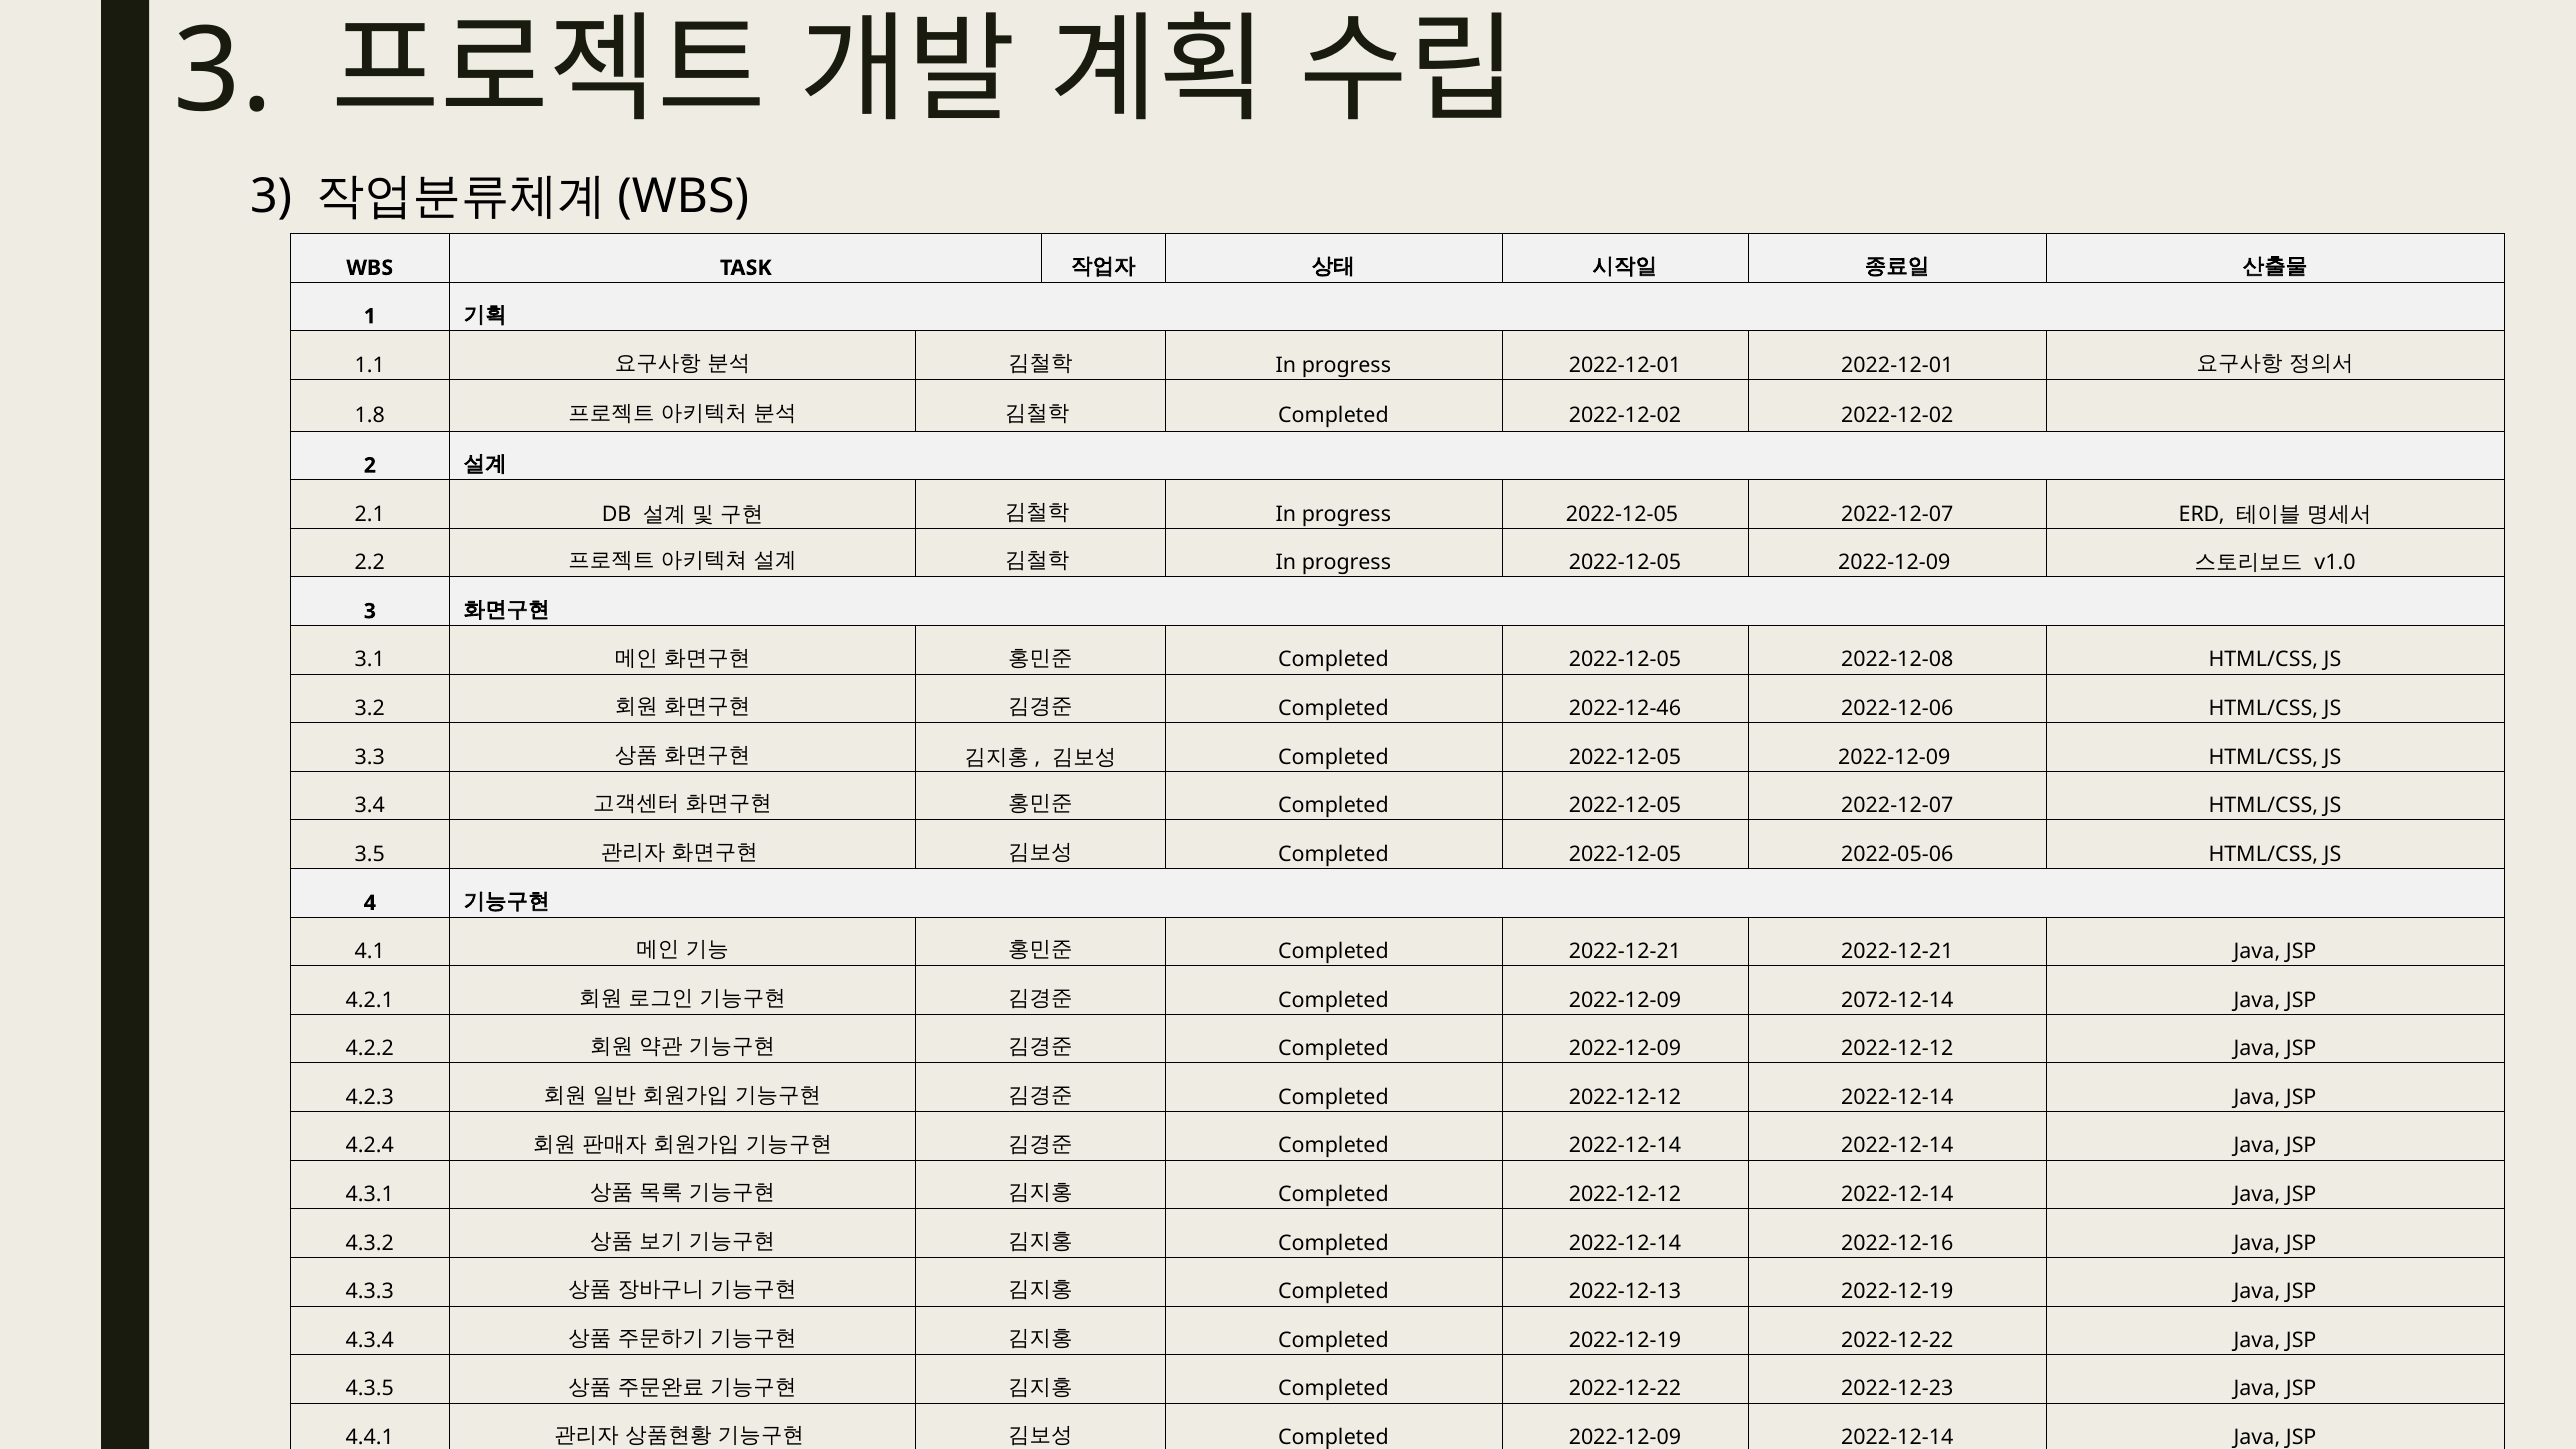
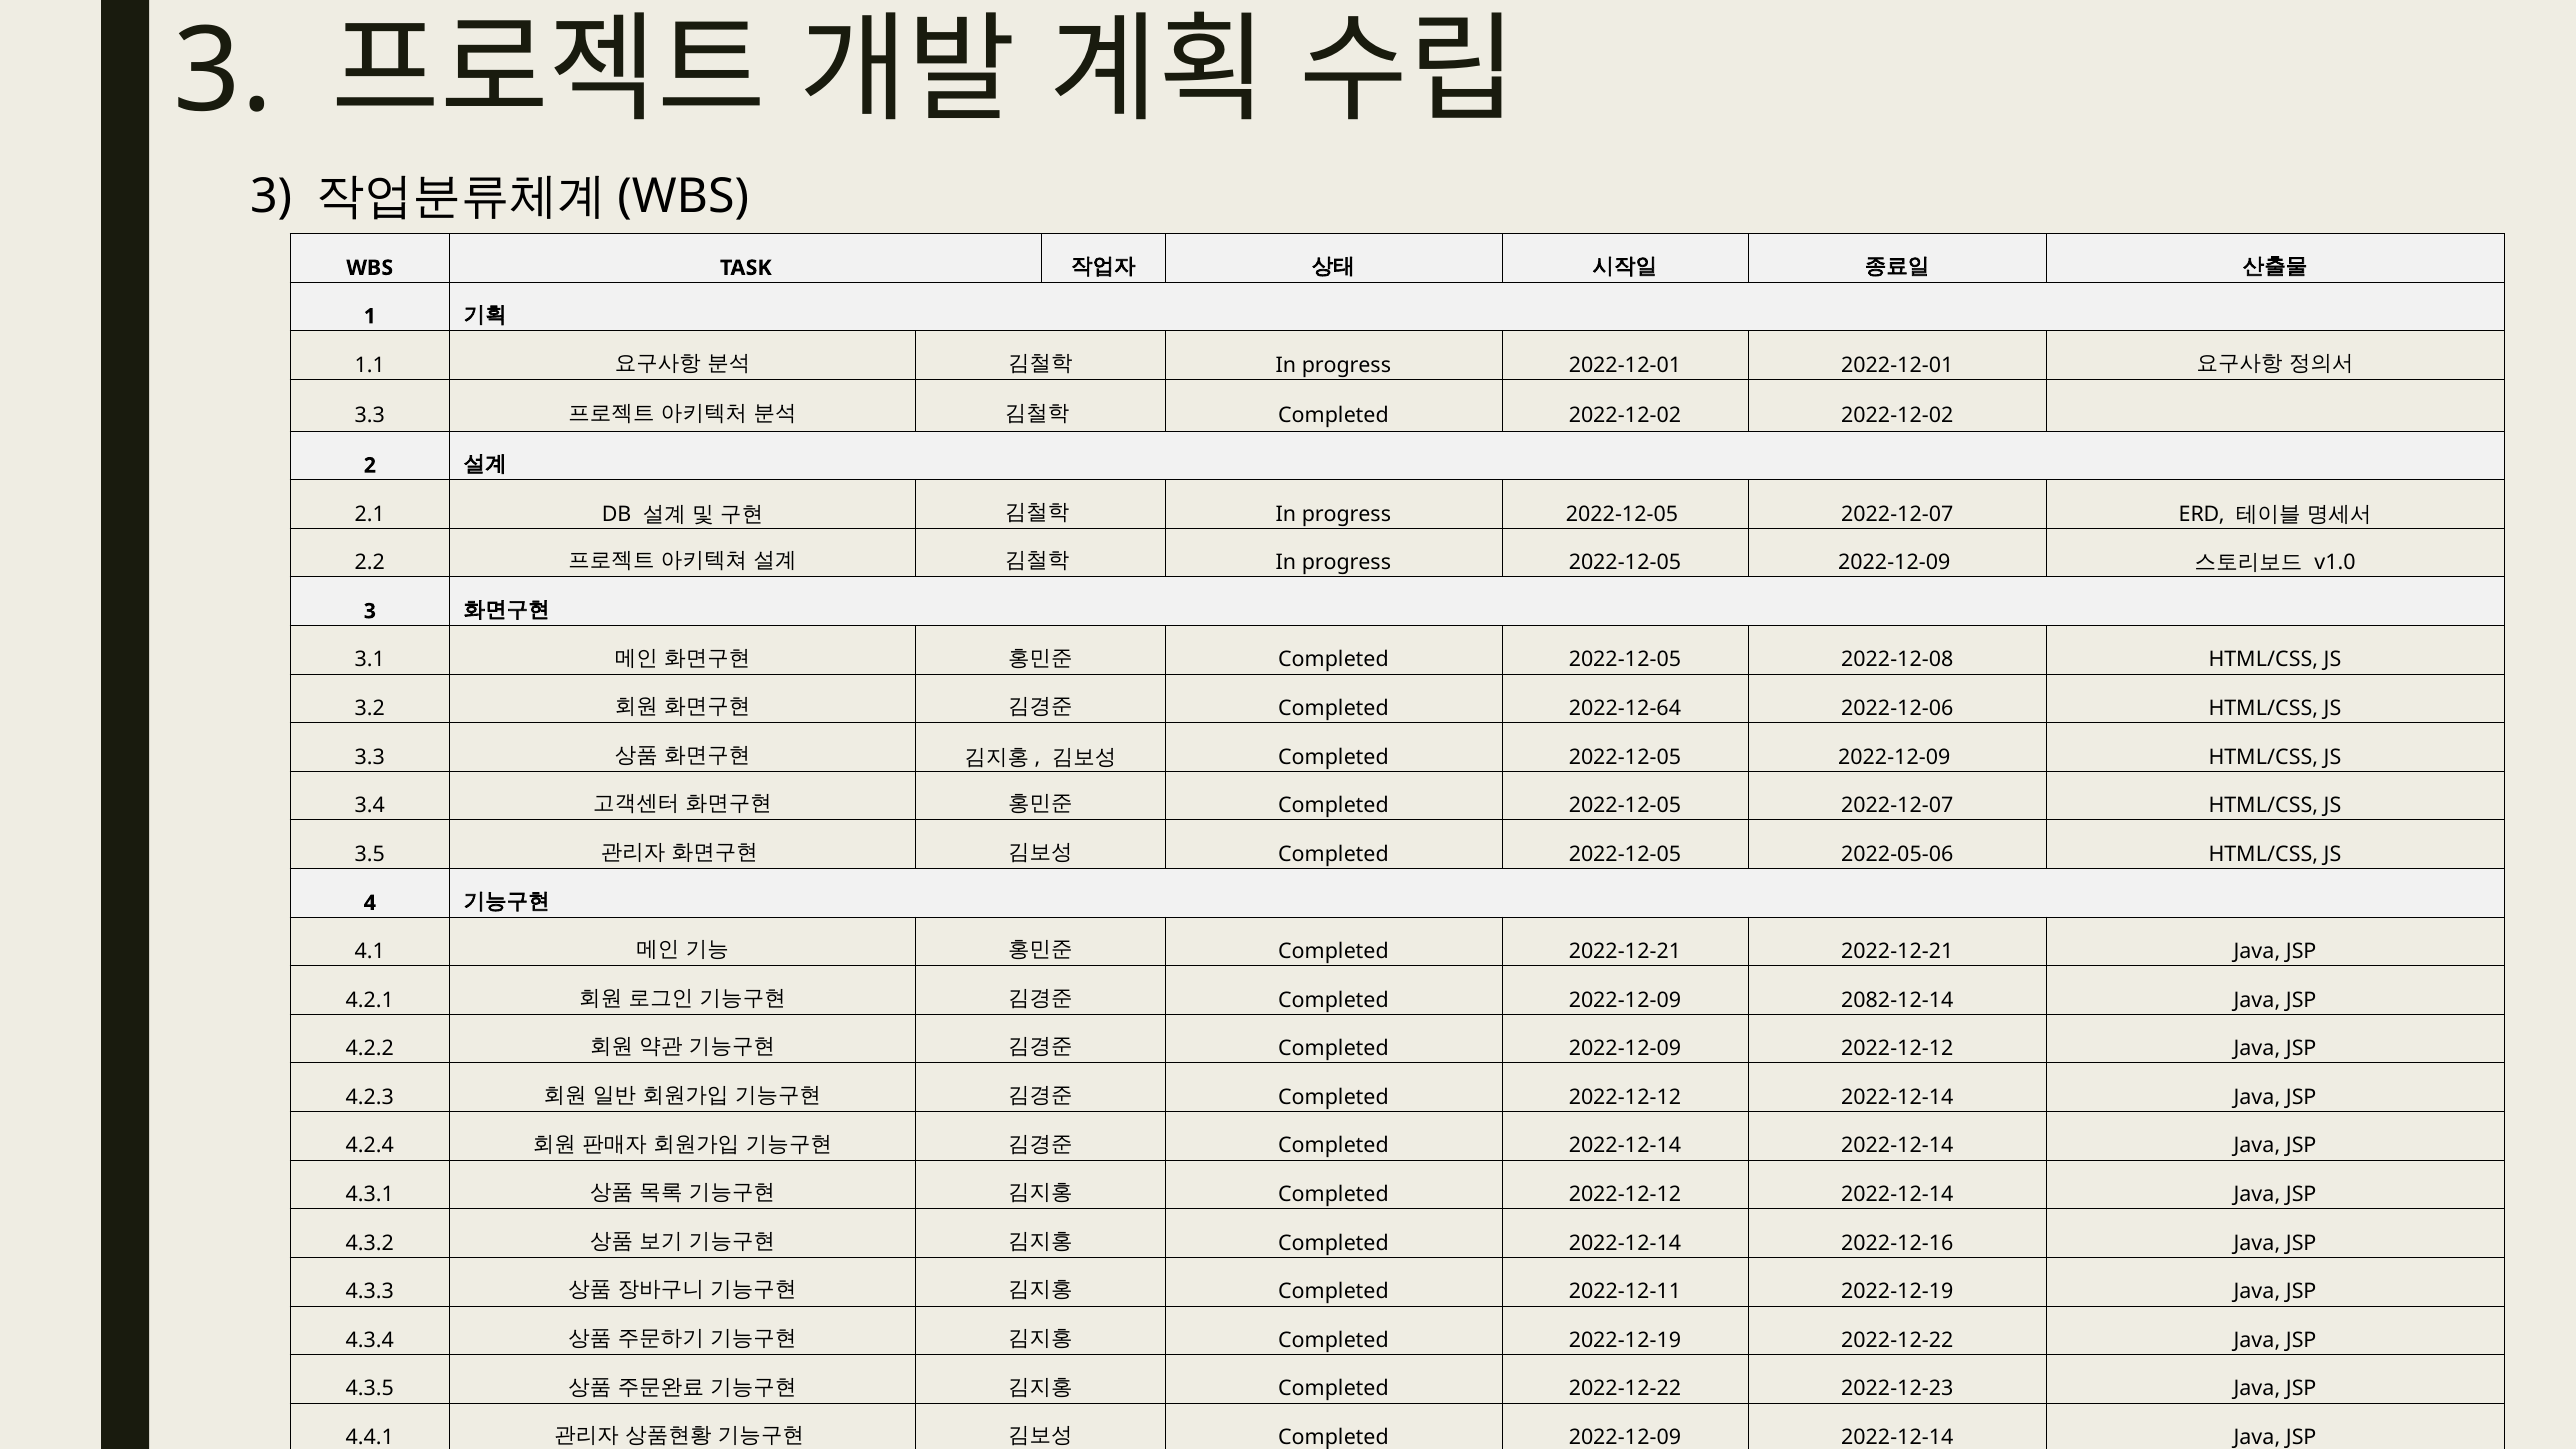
1.8: 1.8 -> 3.3 (370, 415)
2022-12-46: 2022-12-46 -> 2022-12-64 (1625, 708)
2072-12-14: 2072-12-14 -> 2082-12-14 (1897, 1000)
2022-12-13: 2022-12-13 -> 2022-12-11 (1625, 1292)
